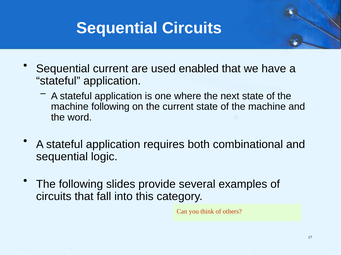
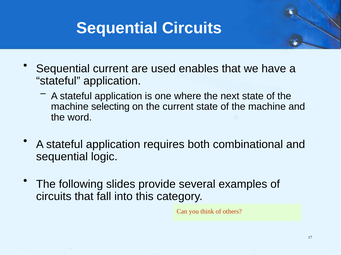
enabled: enabled -> enables (199, 69)
machine following: following -> selecting (110, 107)
